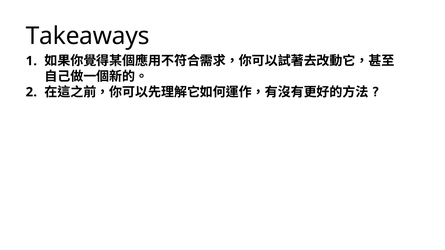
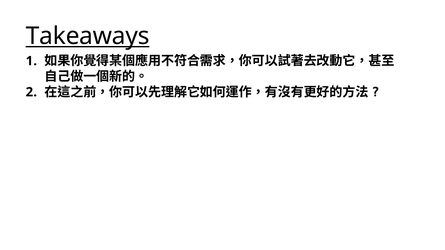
Takeaways underline: none -> present (88, 36)
